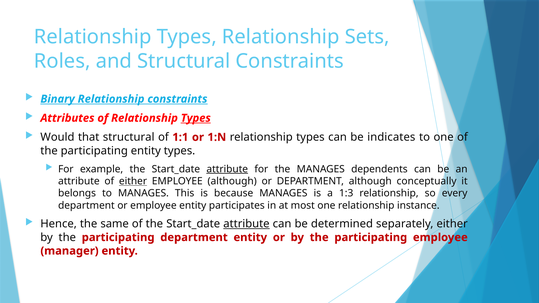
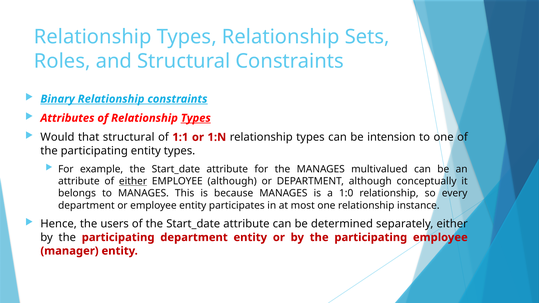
indicates: indicates -> intension (391, 137)
attribute underline: present -> none (227, 169)
dependents: dependents -> multivalued (379, 169)
1:3: 1:3 -> 1:0 (346, 193)
same: same -> users (115, 224)
attribute underline: present -> none (246, 224)
